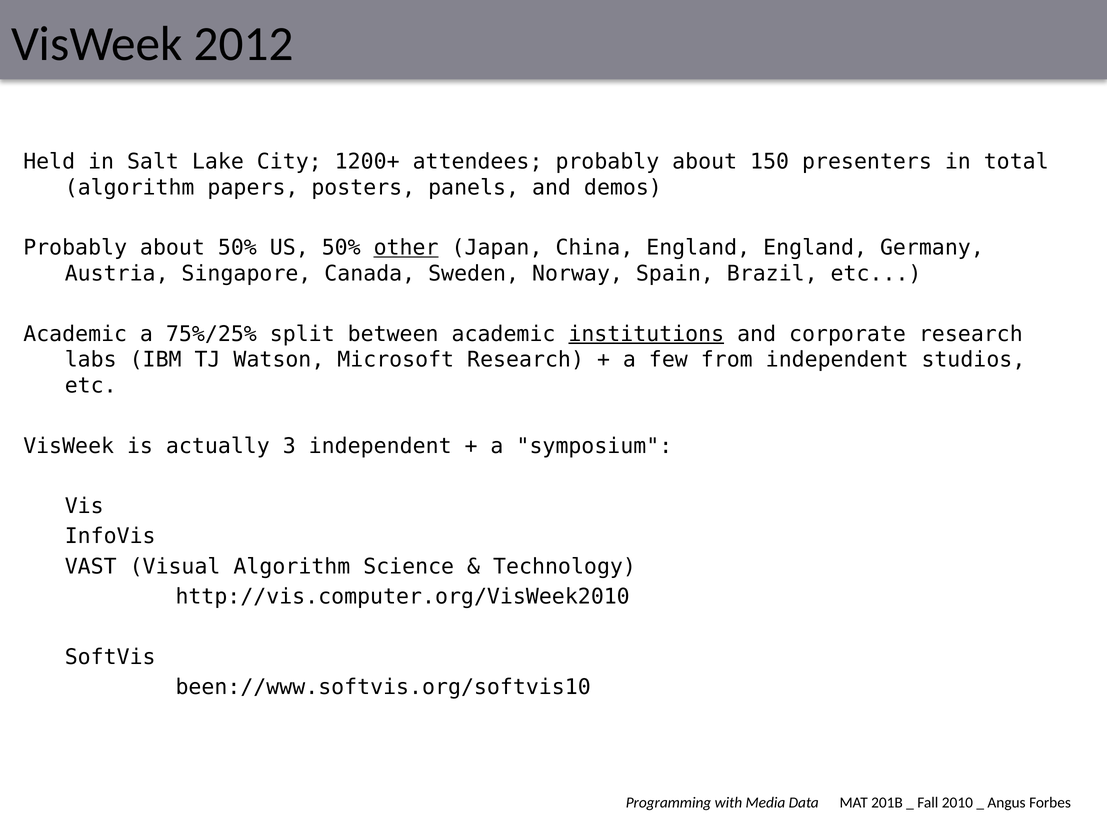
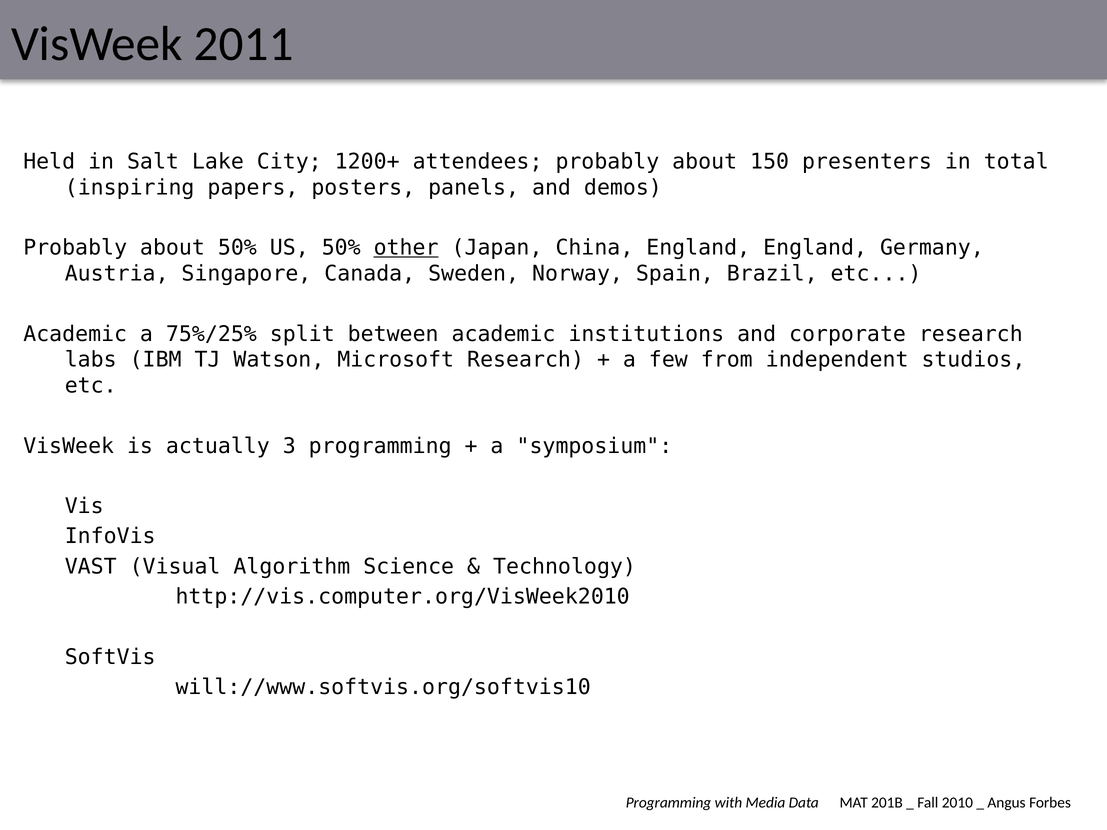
2012: 2012 -> 2011 (244, 44)
algorithm: algorithm -> inspiring (130, 188)
institutions underline: present -> none (646, 334)
3 independent: independent -> programming (380, 446)
been://www.softvis.org/softvis10: been://www.softvis.org/softvis10 -> will://www.softvis.org/softvis10 (383, 687)
